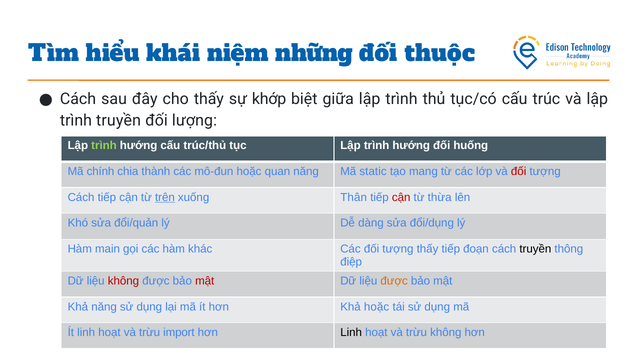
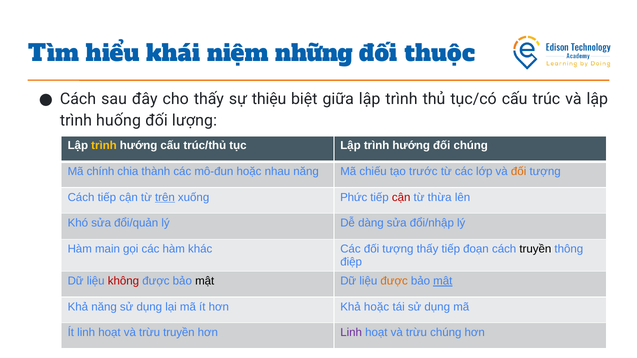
khớp: khớp -> thiệu (269, 99)
trình truyền: truyền -> huống (119, 120)
trình colour: light green -> yellow (104, 146)
đối huống: huống -> chúng (471, 146)
quan: quan -> nhau (277, 172)
static: static -> chiếu (373, 172)
mang: mang -> trước (423, 172)
đối colour: red -> orange (519, 172)
Thân: Thân -> Phức (354, 197)
đổi/dụng: đổi/dụng -> đổi/nhập (432, 223)
mật colour: red -> black (205, 281)
mật underline: none -> present (443, 281)
trừu import: import -> truyền (179, 333)
Linh colour: black -> purple (351, 333)
trừu không: không -> chúng (446, 333)
